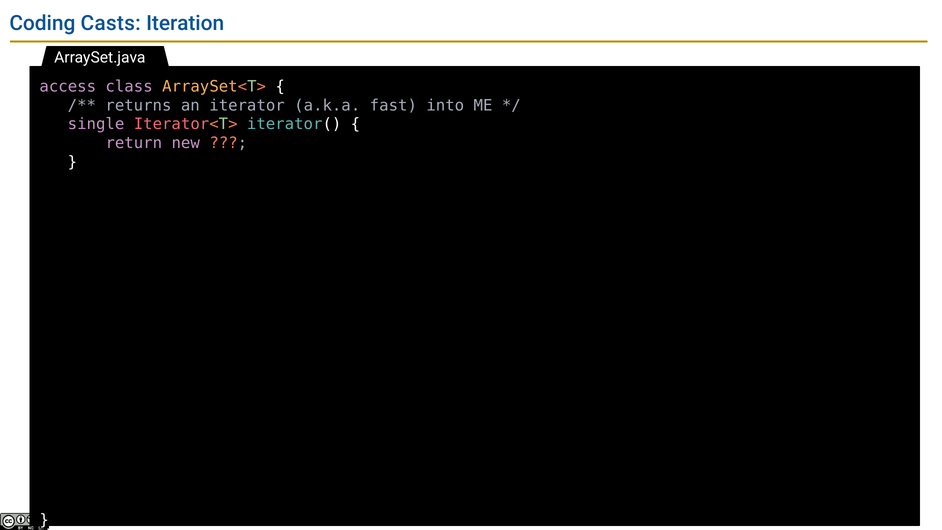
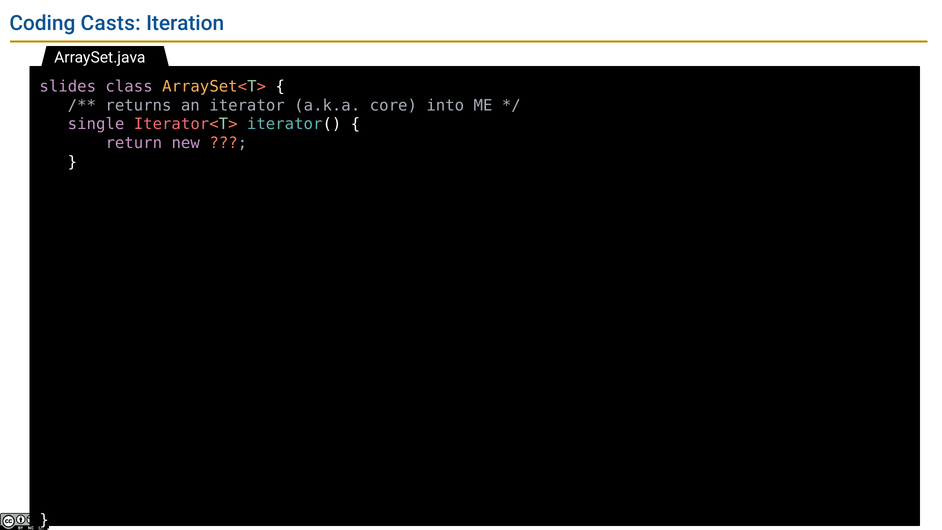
access: access -> slides (68, 86)
fast: fast -> core (393, 105)
